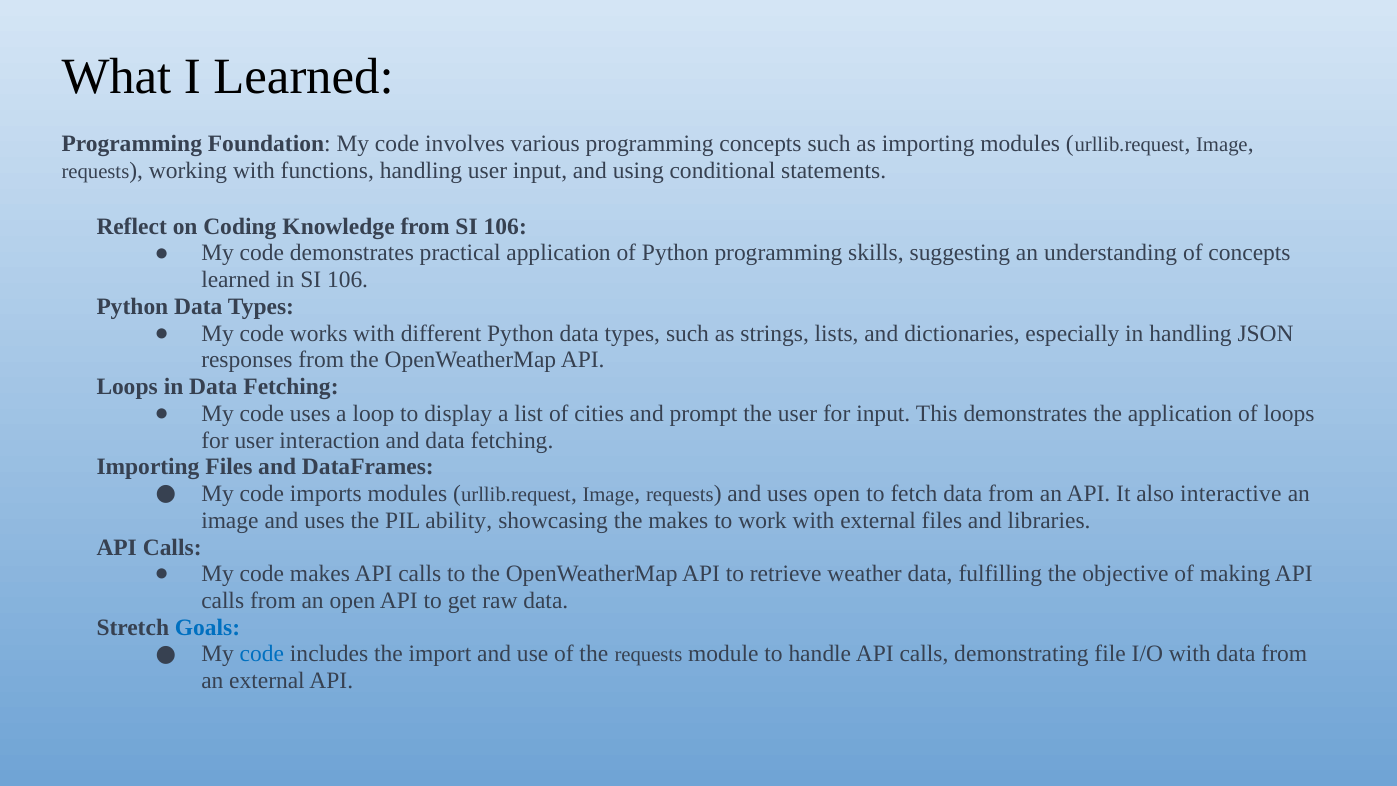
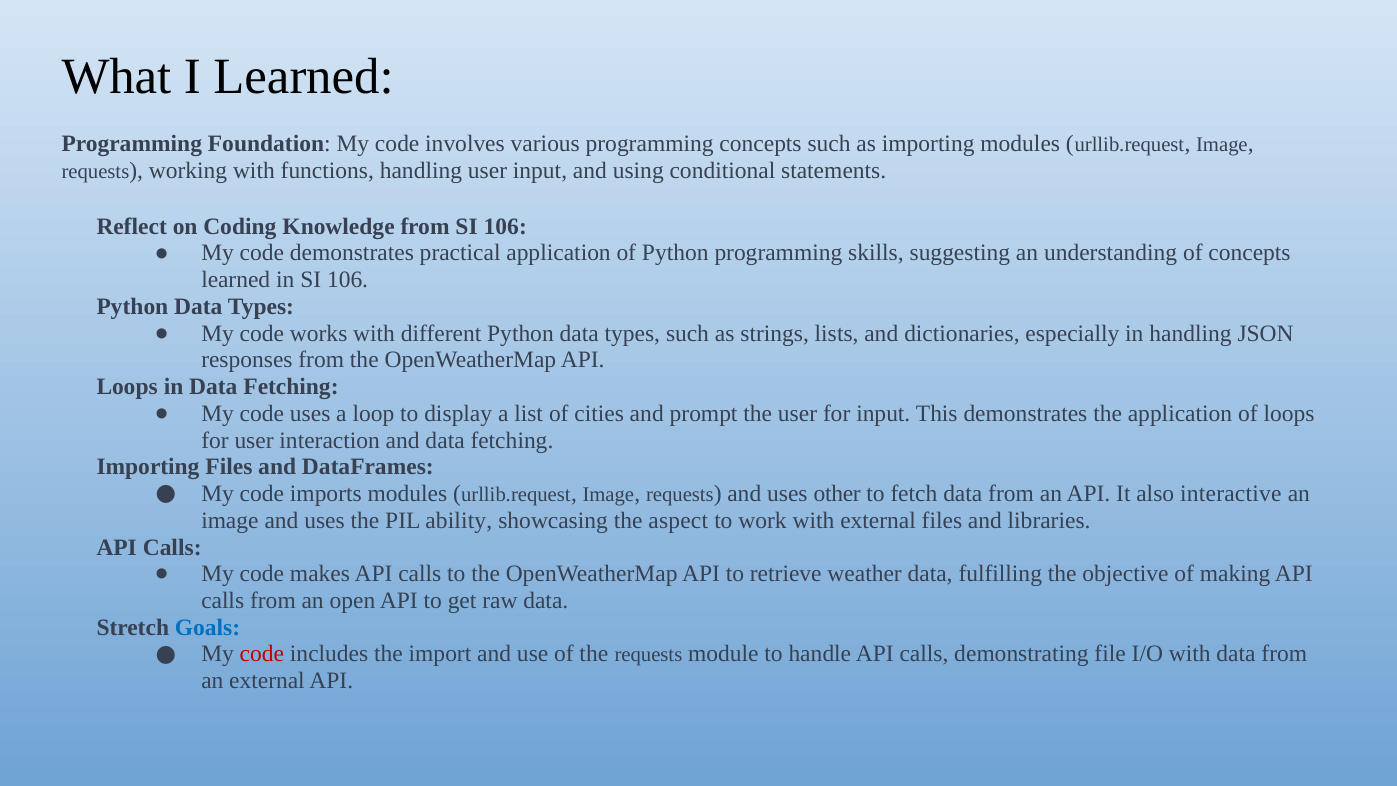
uses open: open -> other (837, 494)
the makes: makes -> aspect (678, 520)
code colour: blue -> red (262, 654)
